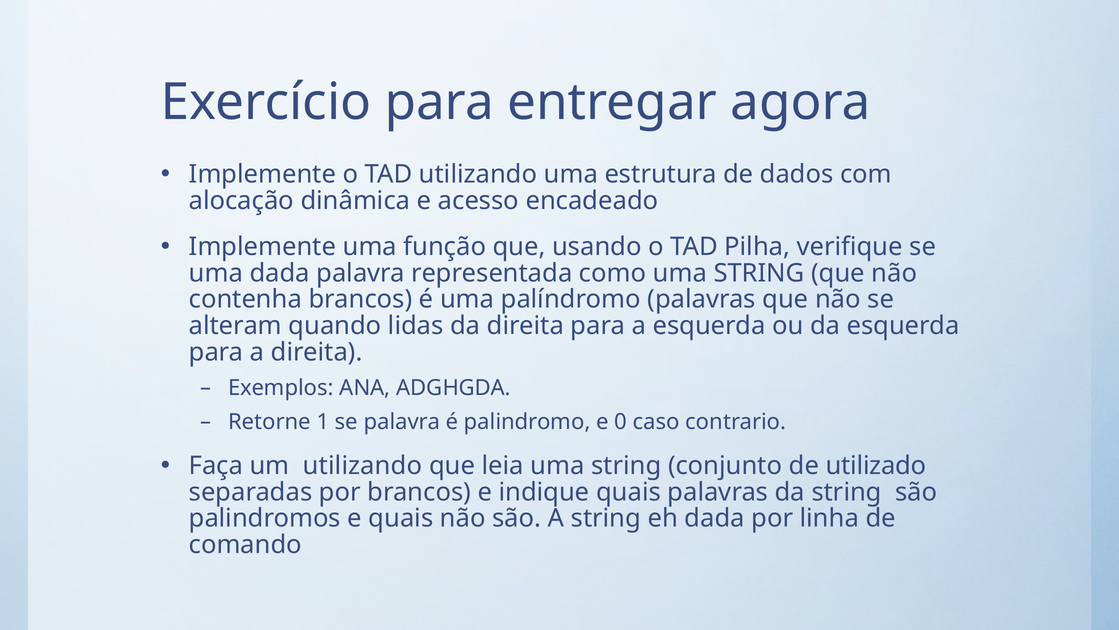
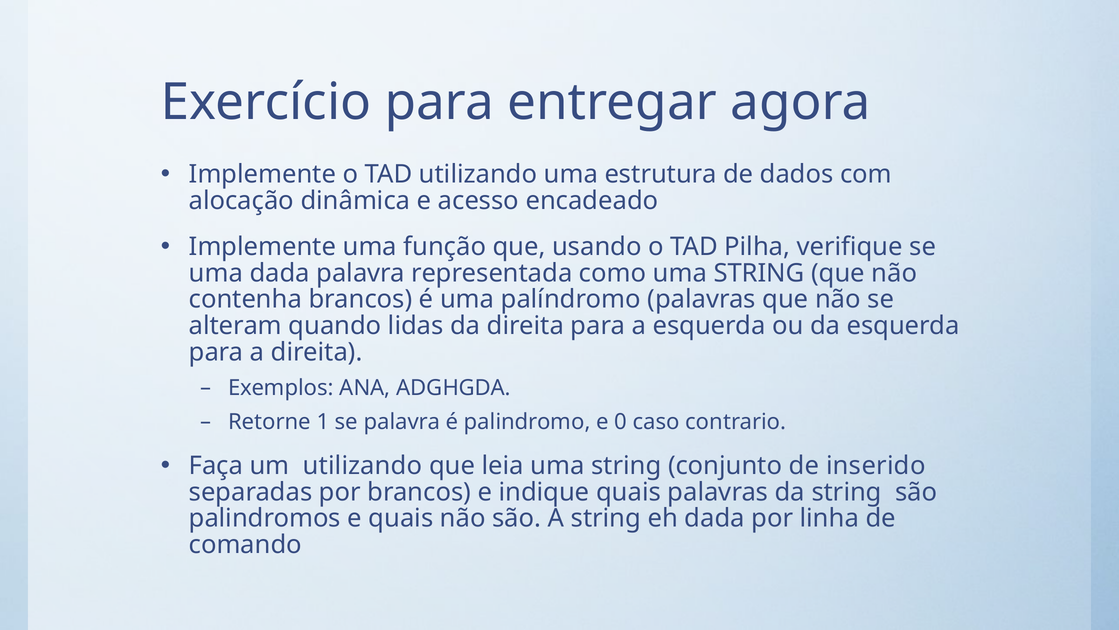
utilizado: utilizado -> inserido (876, 465)
